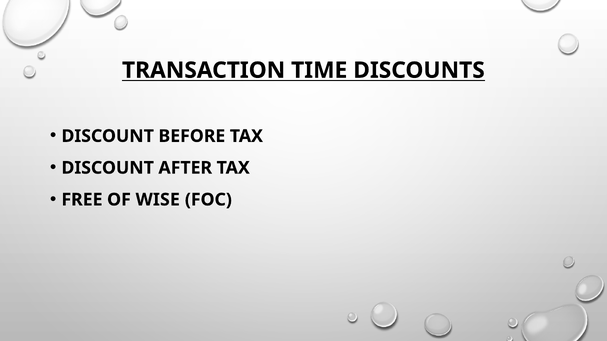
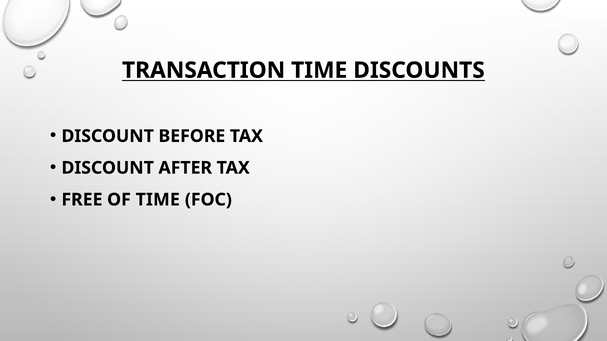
OF WISE: WISE -> TIME (158, 200)
